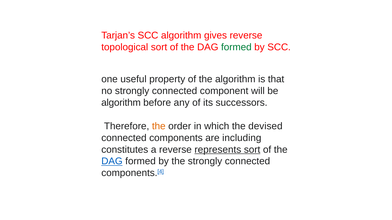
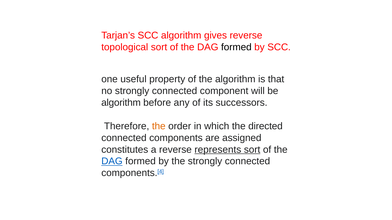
formed colour: green -> black (236, 47)
devised: devised -> directed (265, 126)
including: including -> assigned (242, 138)
